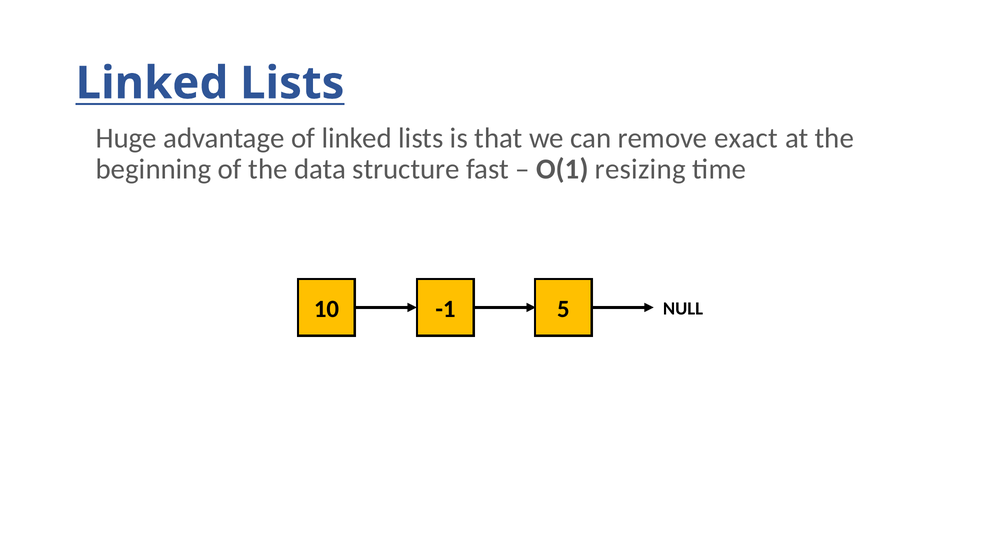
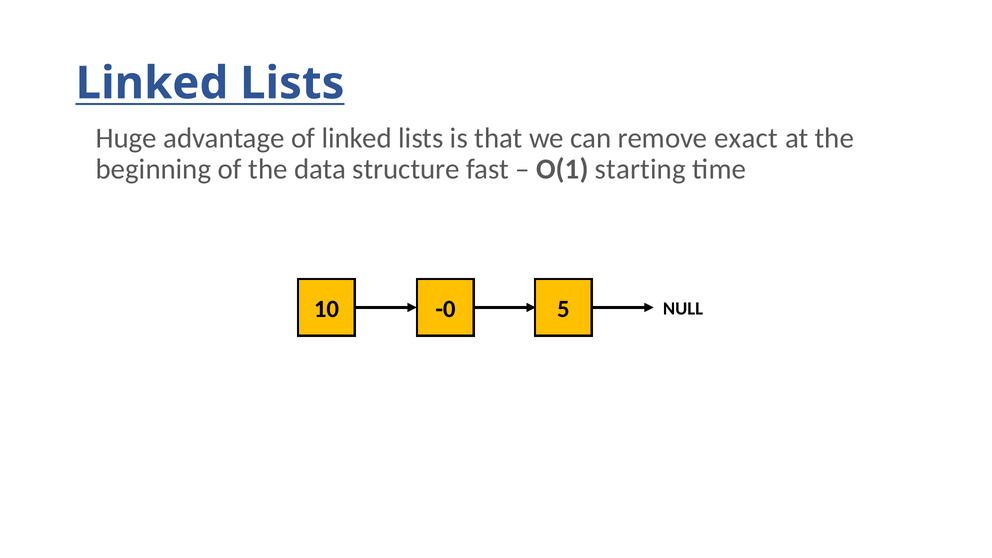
resizing: resizing -> starting (640, 169)
-1: -1 -> -0 (445, 309)
